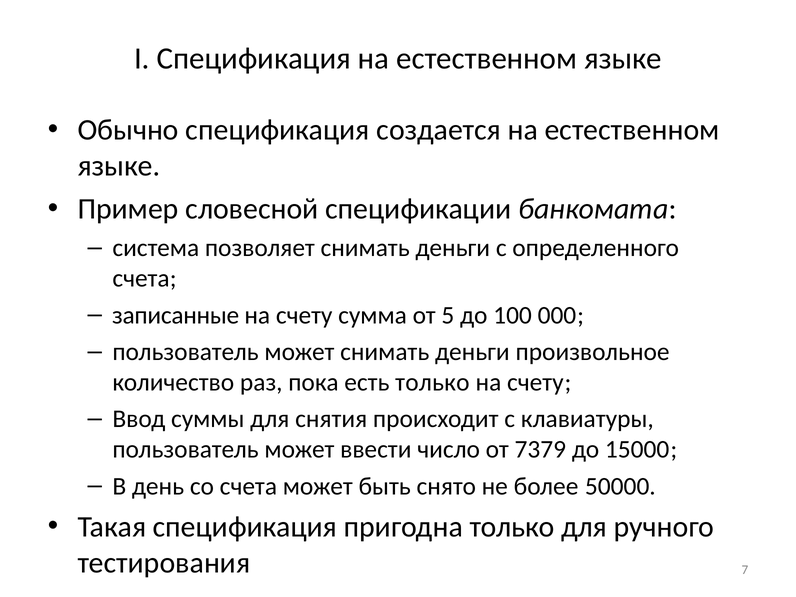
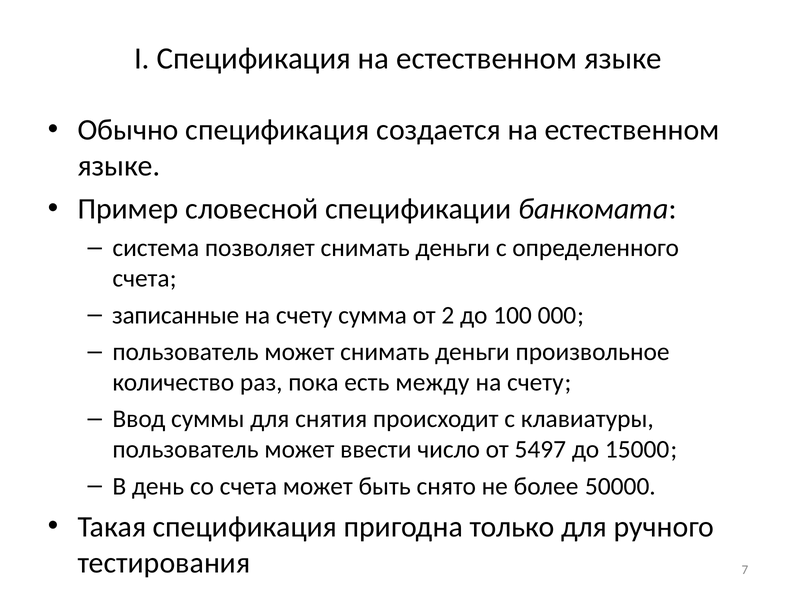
5: 5 -> 2 (448, 315)
есть только: только -> между (432, 382)
7379: 7379 -> 5497 (540, 450)
